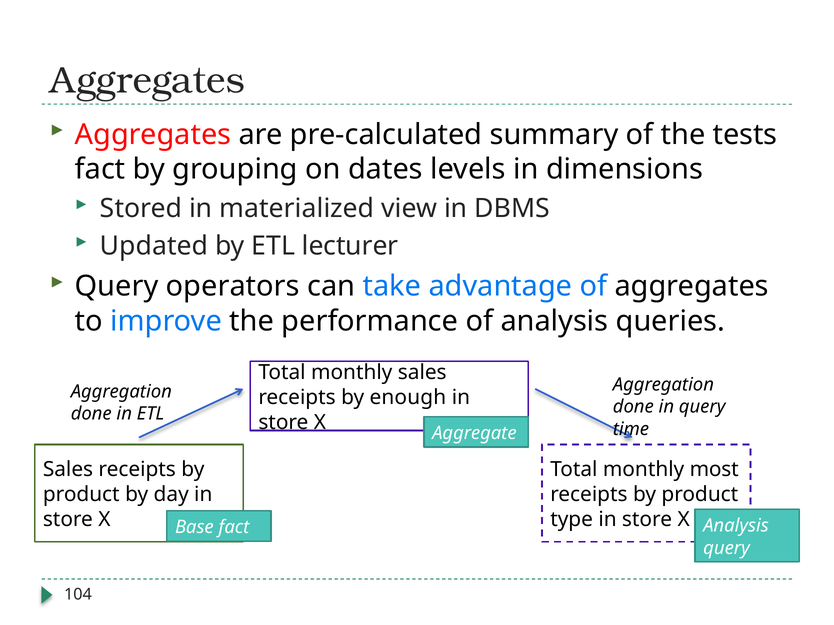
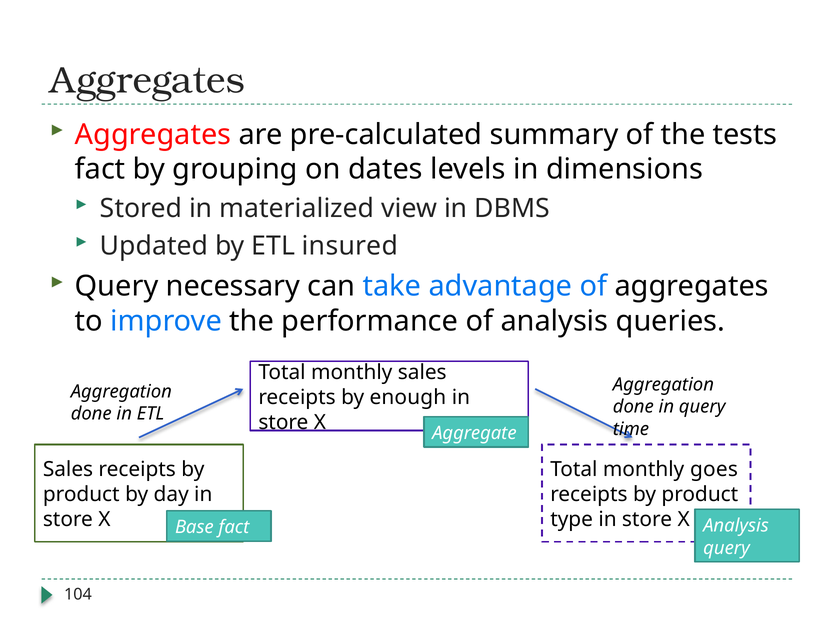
lecturer: lecturer -> insured (350, 246)
operators: operators -> necessary (233, 287)
most: most -> goes (714, 470)
